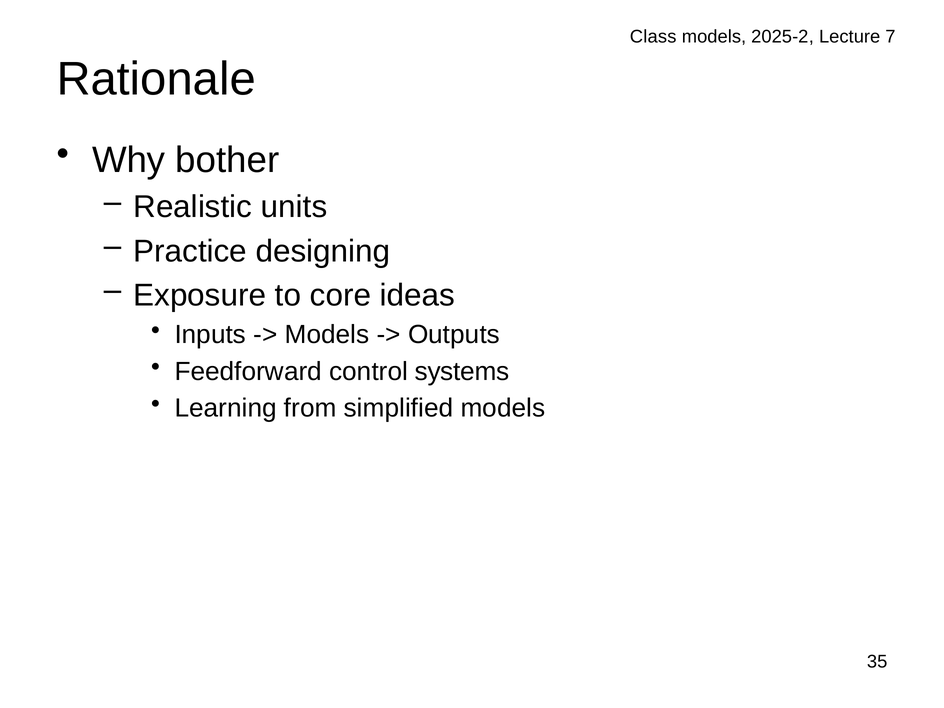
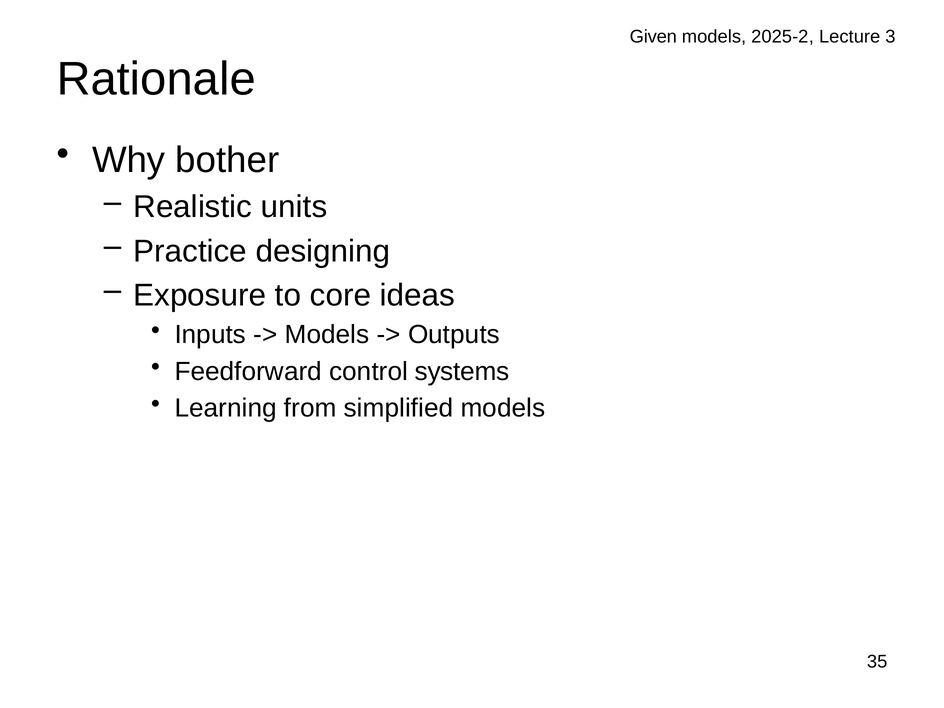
Class: Class -> Given (653, 37)
7: 7 -> 3 (890, 37)
